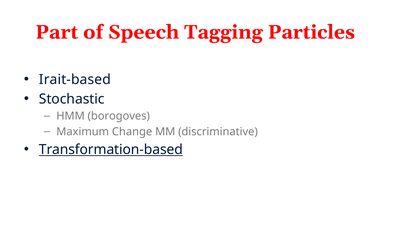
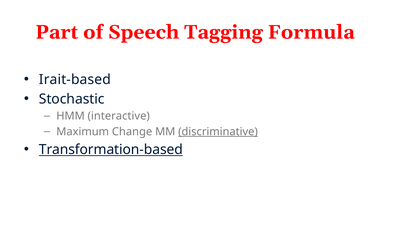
Particles: Particles -> Formula (311, 32)
borogoves: borogoves -> interactive (119, 116)
discriminative underline: none -> present (218, 131)
